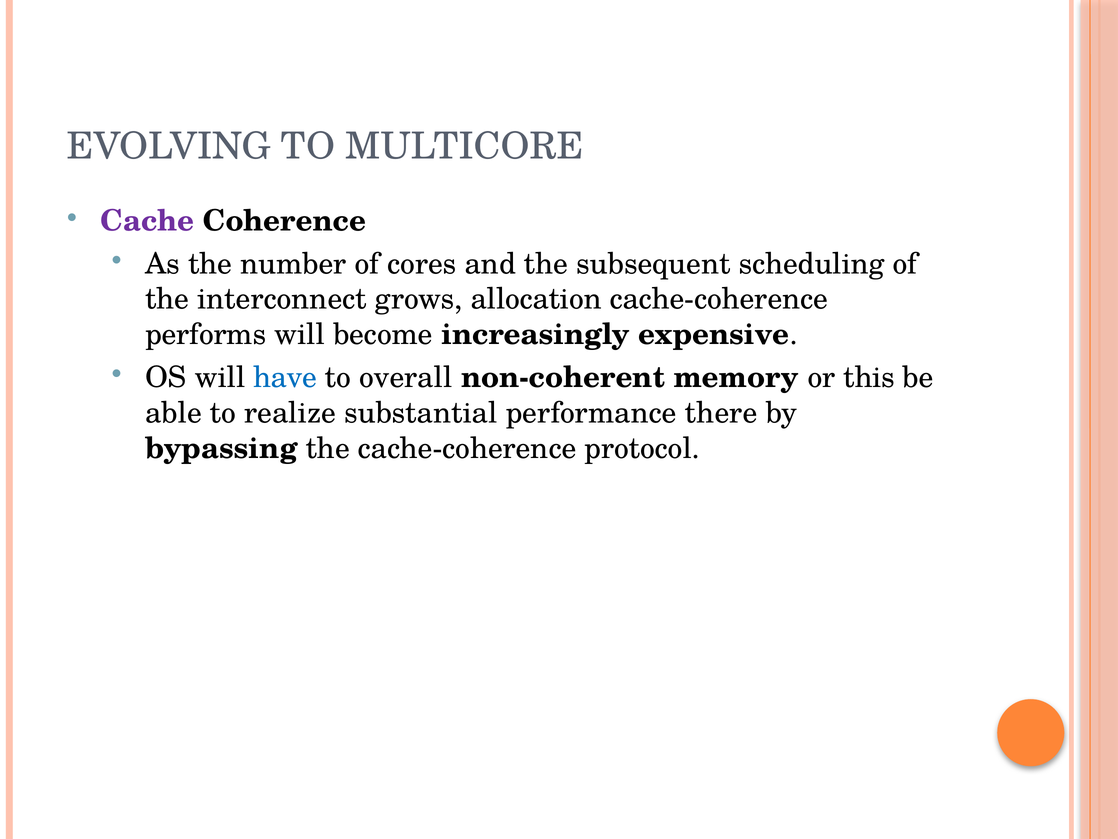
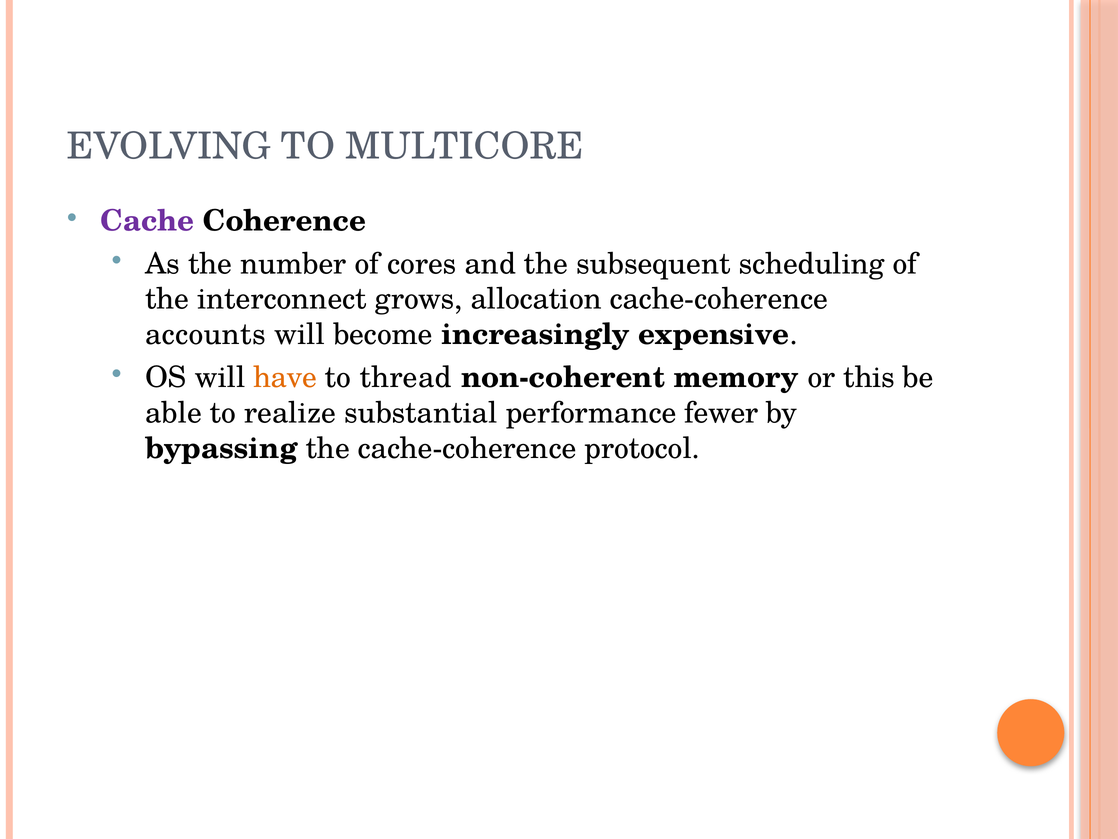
performs: performs -> accounts (205, 334)
have colour: blue -> orange (285, 377)
overall: overall -> thread (406, 377)
there: there -> fewer (721, 413)
